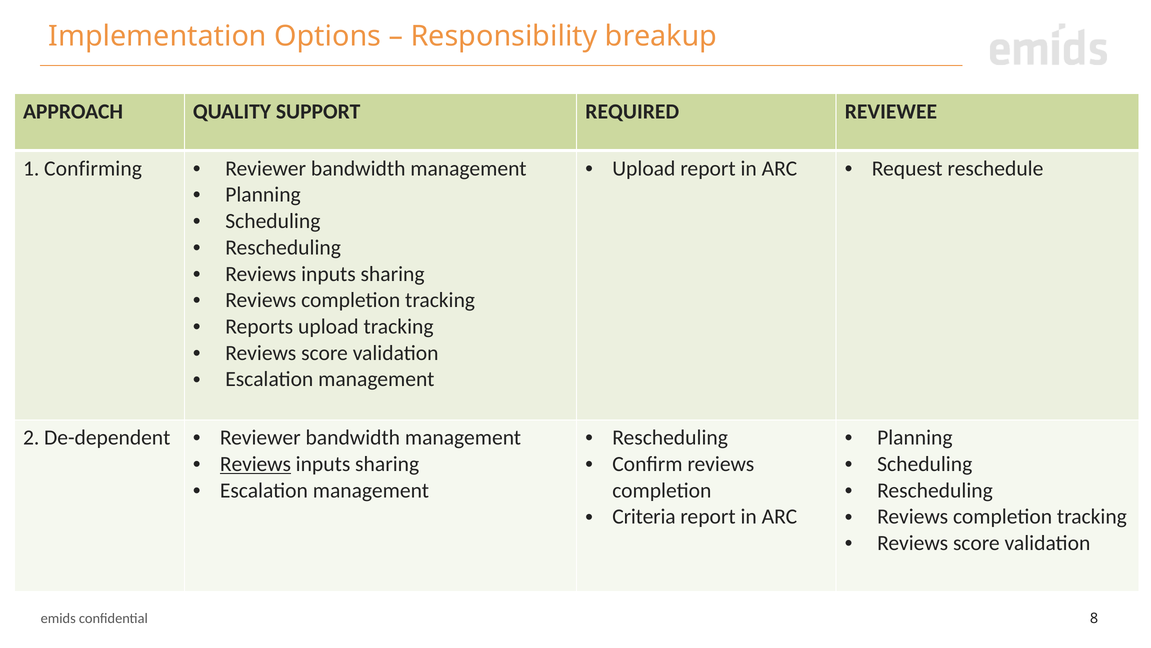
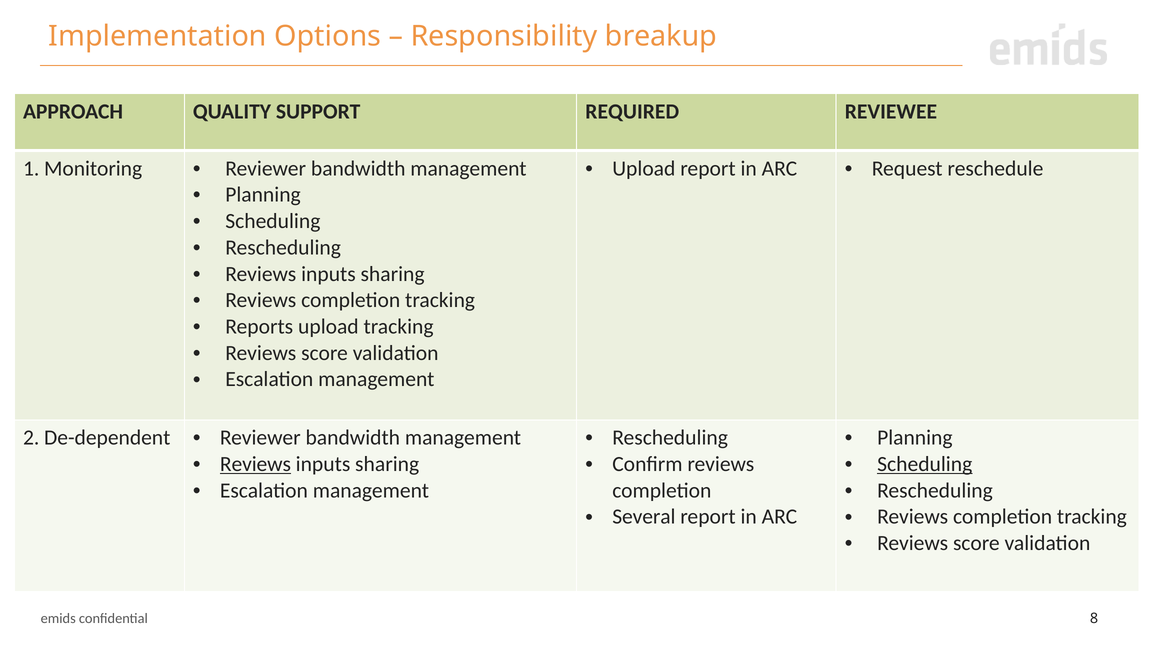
Confirming: Confirming -> Monitoring (93, 168)
Scheduling underline: none -> present (925, 464)
Criteria: Criteria -> Several (644, 516)
